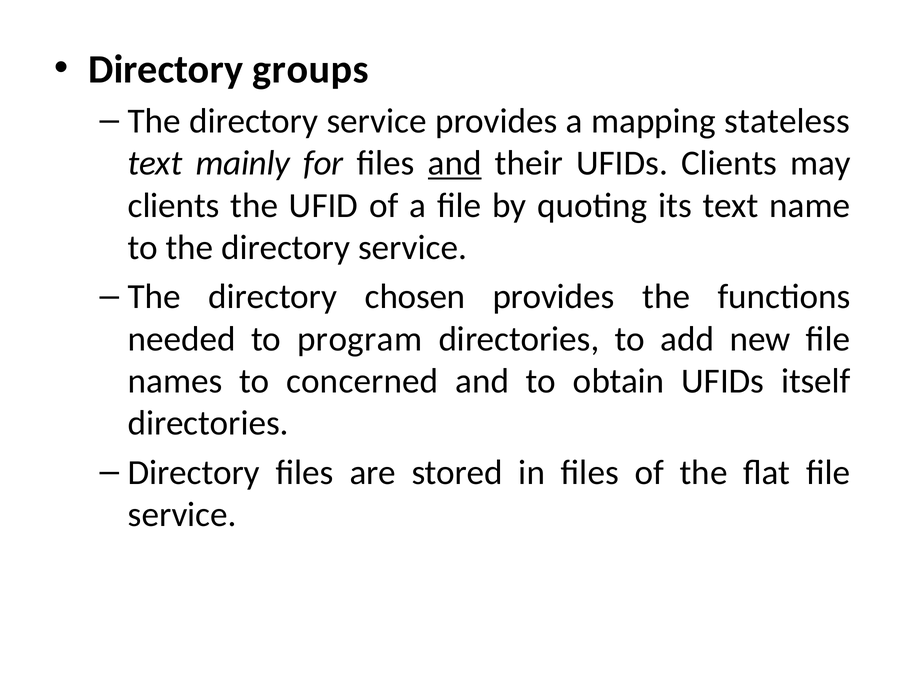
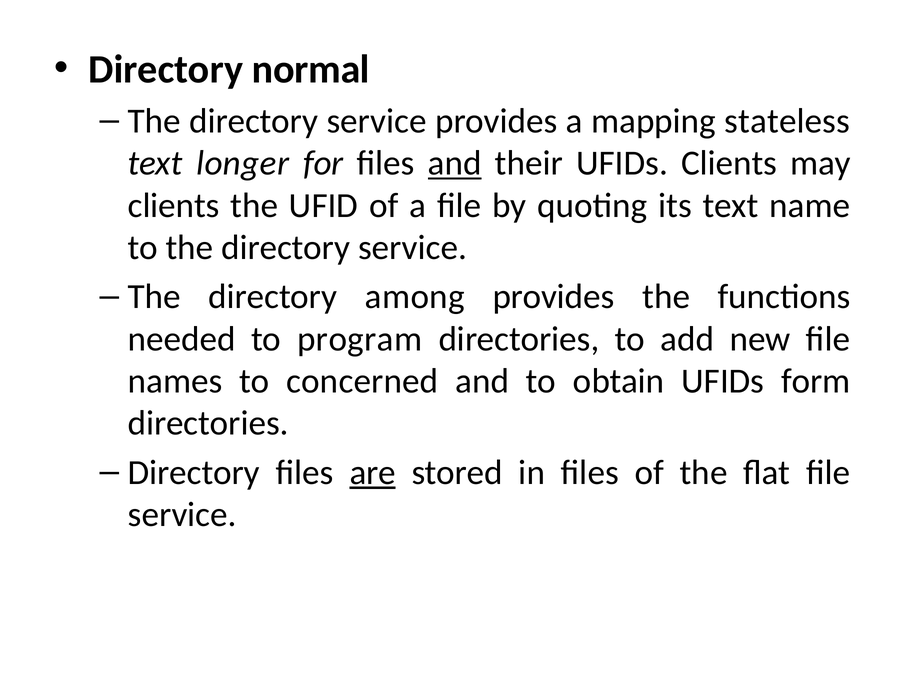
groups: groups -> normal (311, 69)
mainly: mainly -> longer (243, 163)
chosen: chosen -> among (415, 297)
itself: itself -> form (816, 381)
are underline: none -> present (373, 472)
